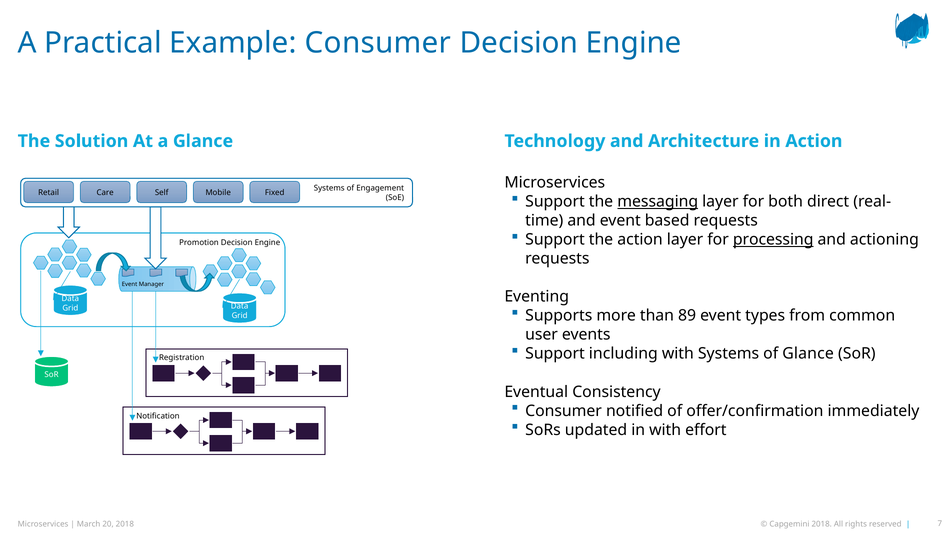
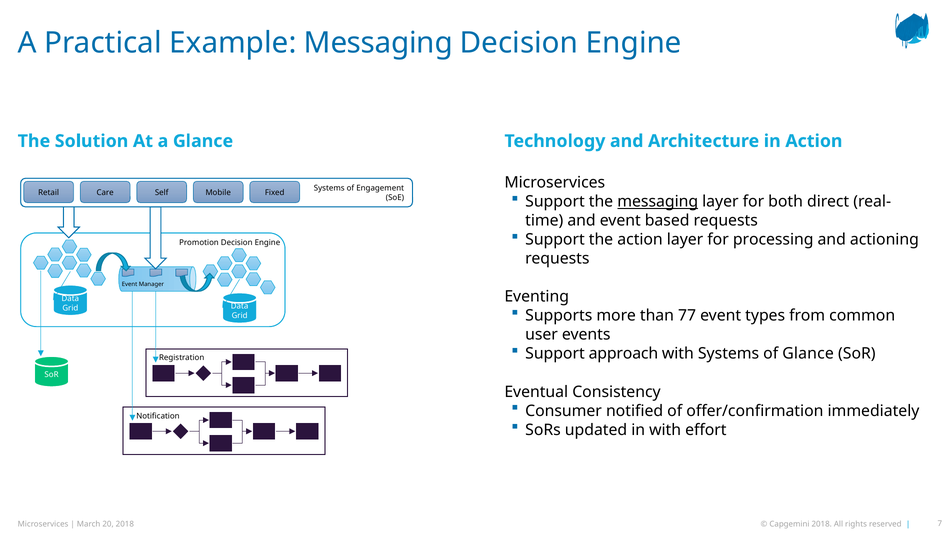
Example Consumer: Consumer -> Messaging (378, 43)
processing underline: present -> none (773, 239)
89: 89 -> 77 (687, 315)
including: including -> approach (623, 353)
